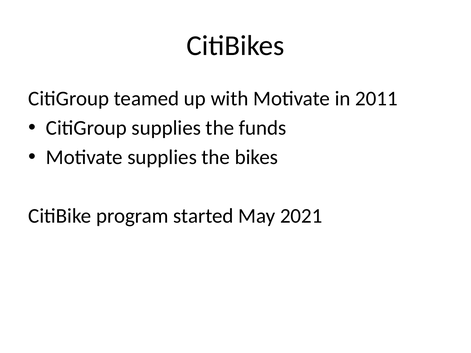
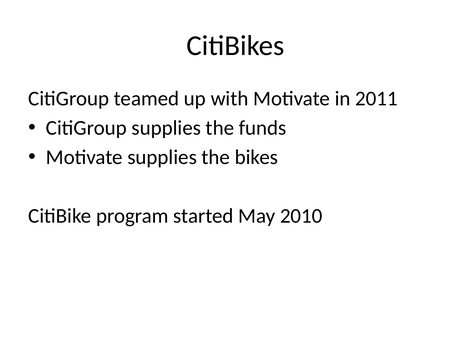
2021: 2021 -> 2010 (301, 216)
